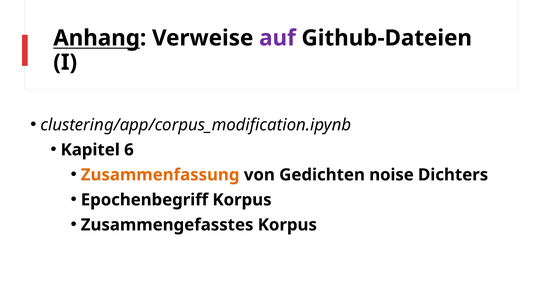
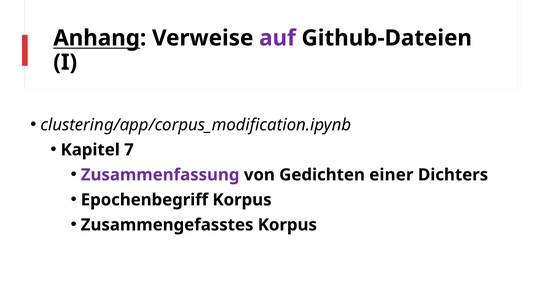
6: 6 -> 7 (129, 150)
Zusammenfassung colour: orange -> purple (160, 175)
noise: noise -> einer (391, 175)
